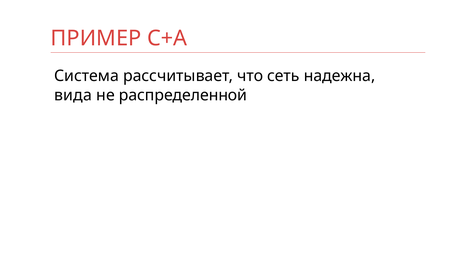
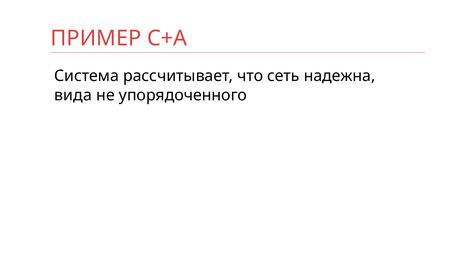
распределенной: распределенной -> упорядоченного (183, 95)
